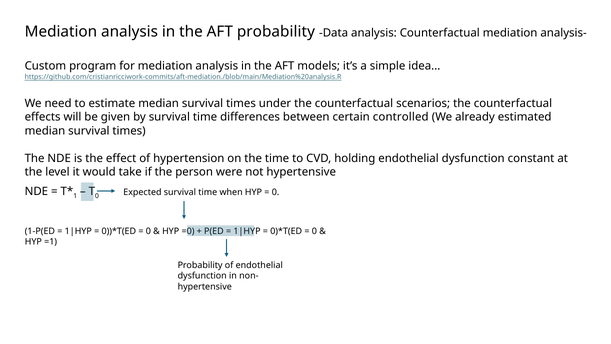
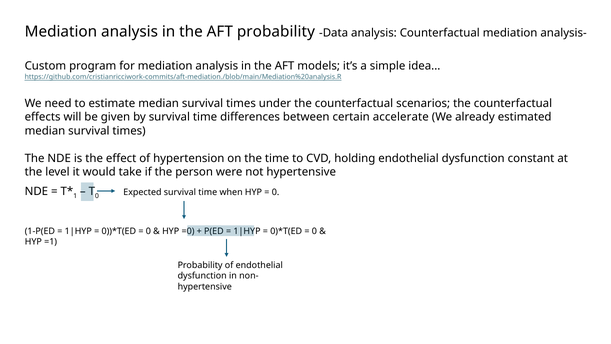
controlled: controlled -> accelerate (401, 117)
